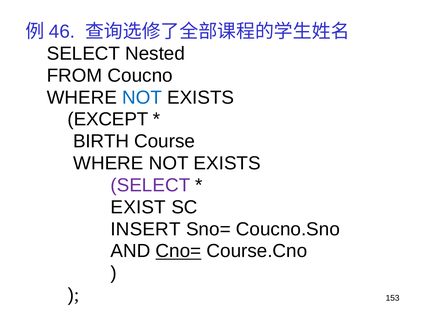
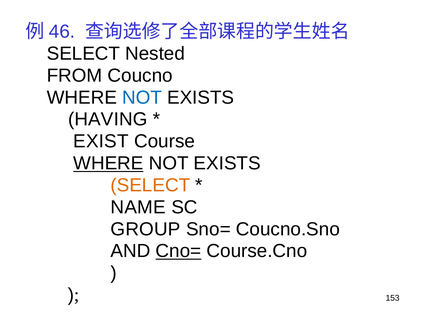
EXCEPT: EXCEPT -> HAVING (108, 119)
BIRTH: BIRTH -> EXIST (101, 141)
WHERE underline: none -> present (108, 163)
SELECT colour: purple -> orange (150, 185)
EXIST: EXIST -> NAME (138, 207)
INSERT: INSERT -> GROUP (146, 229)
